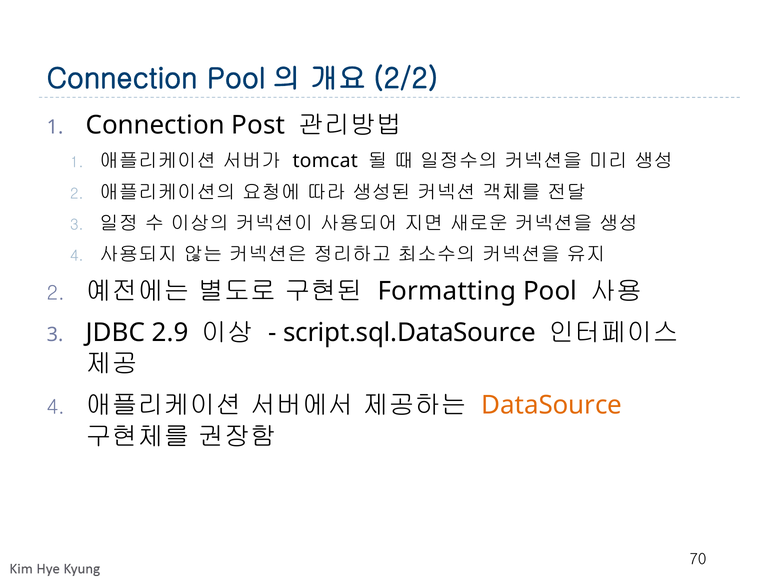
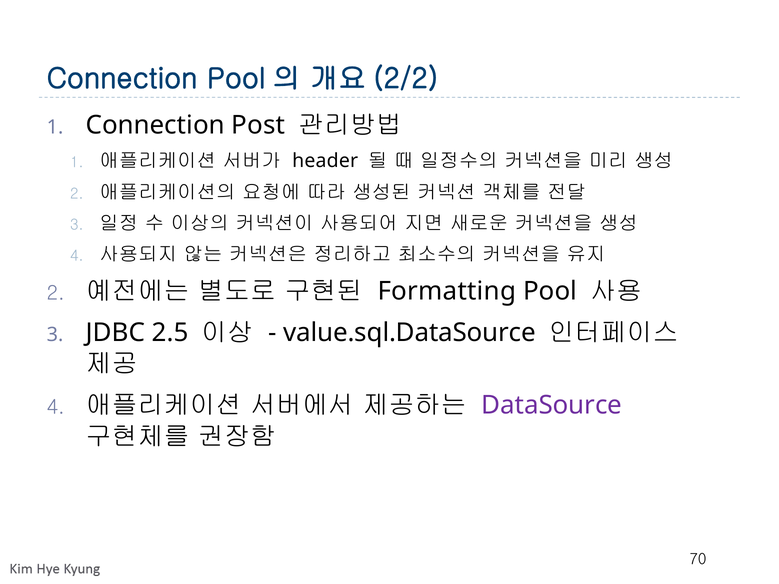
tomcat: tomcat -> header (325, 161)
2.9: 2.9 -> 2.5 (170, 333)
script.sql.DataSource: script.sql.DataSource -> value.sql.DataSource (410, 333)
DataSource colour: orange -> purple (552, 406)
